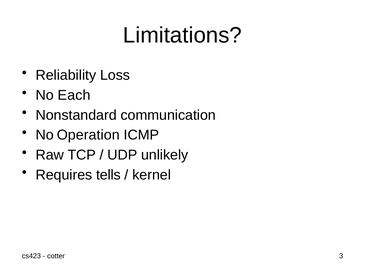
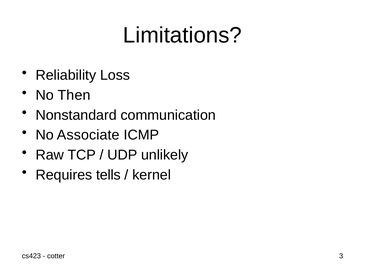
Each: Each -> Then (74, 95)
Operation: Operation -> Associate (88, 135)
